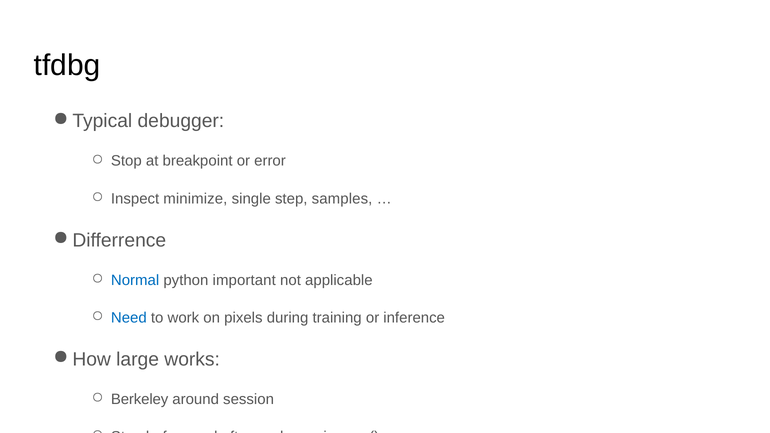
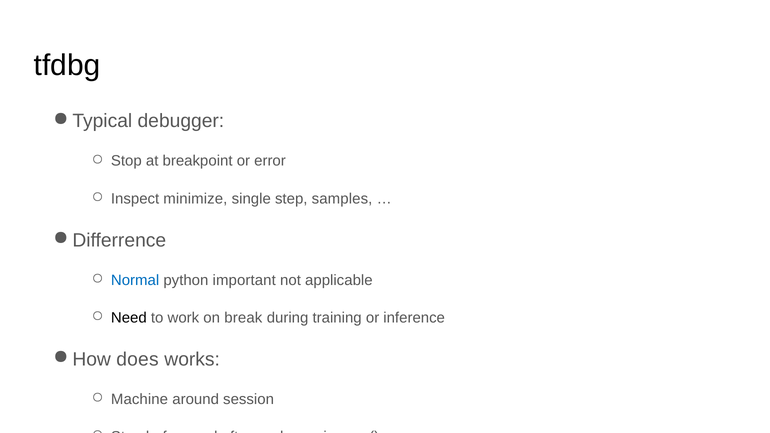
Need colour: blue -> black (129, 318)
on pixels: pixels -> break (243, 318)
large: large -> does (137, 359)
Berkeley: Berkeley -> Machine (139, 399)
